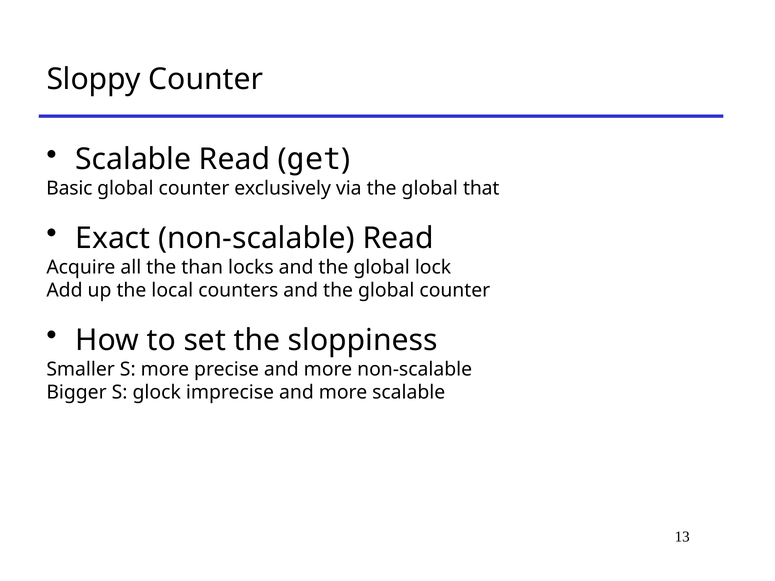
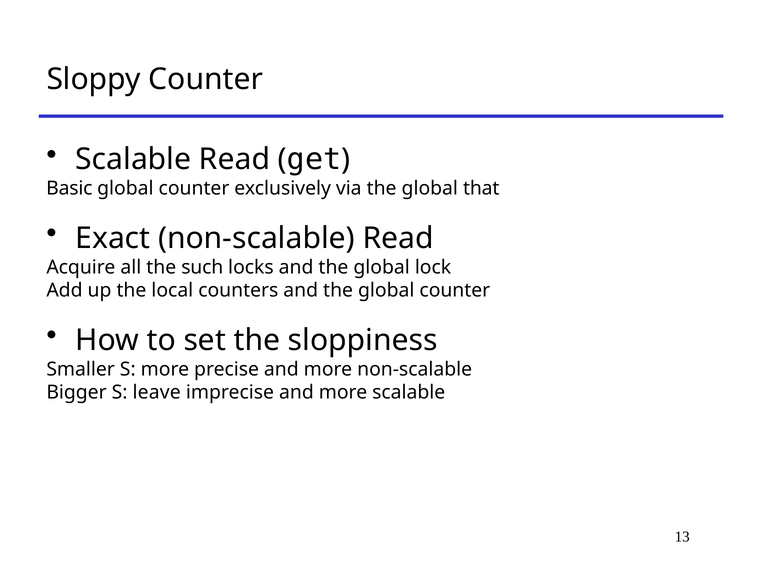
than: than -> such (202, 267)
glock: glock -> leave (157, 393)
